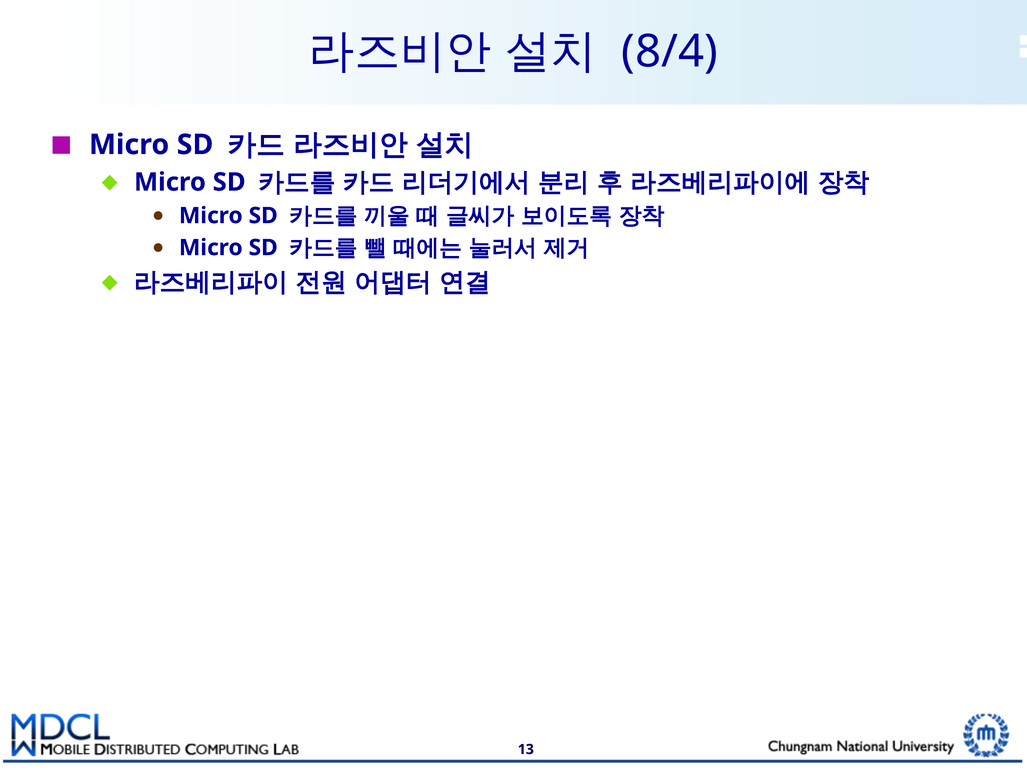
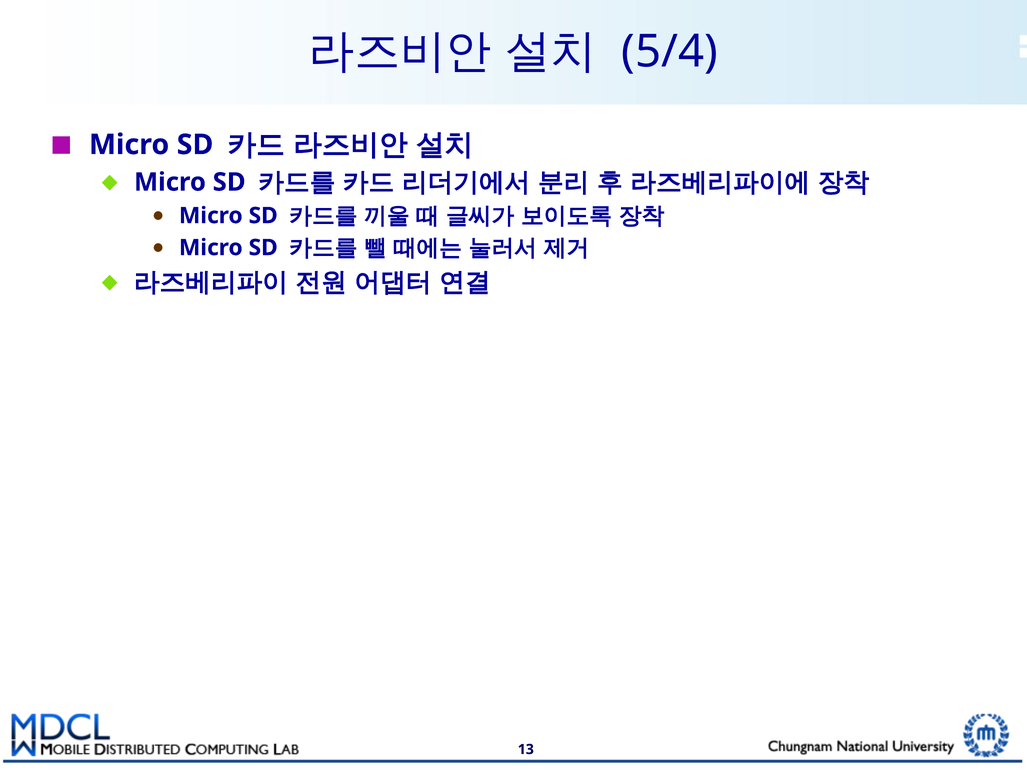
8/4: 8/4 -> 5/4 (670, 52)
